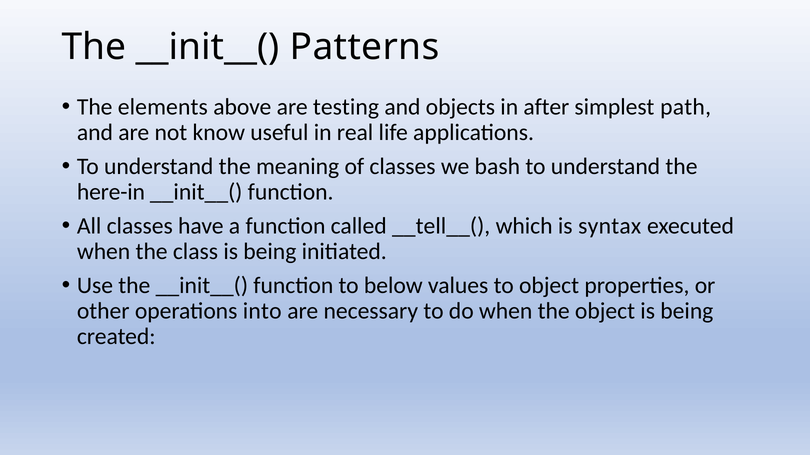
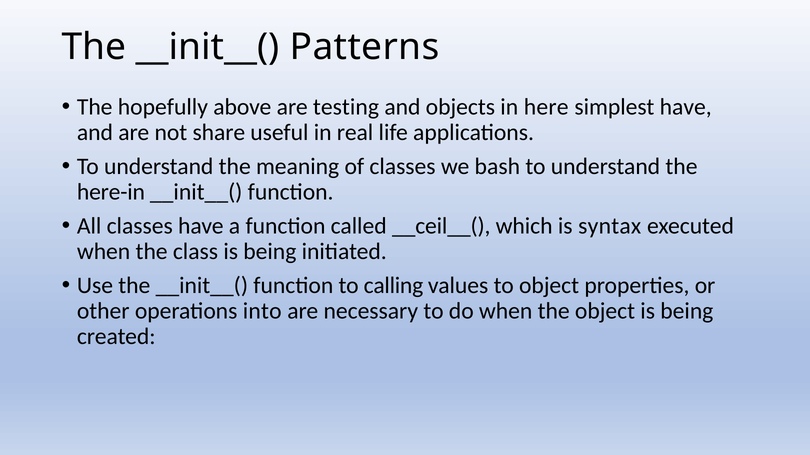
elements: elements -> hopefully (163, 107)
after: after -> here (546, 107)
simplest path: path -> have (686, 107)
know: know -> share (219, 133)
__tell__(: __tell__( -> __ceil__( (441, 226)
below: below -> calling (393, 286)
